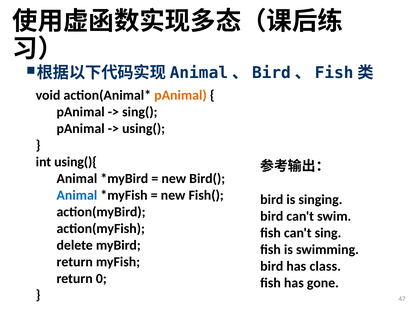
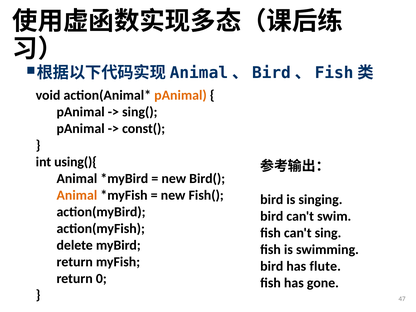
using(: using( -> const( (144, 129)
Animal colour: blue -> orange (77, 195)
class: class -> flute (325, 266)
